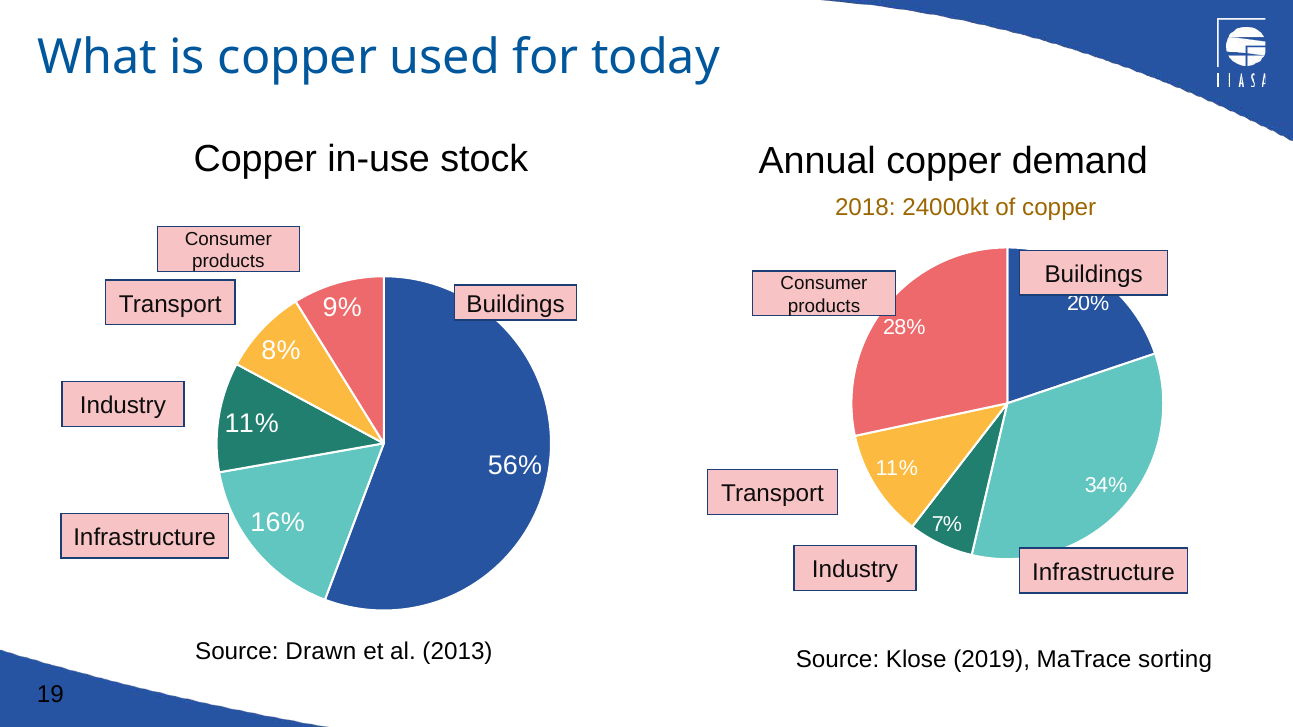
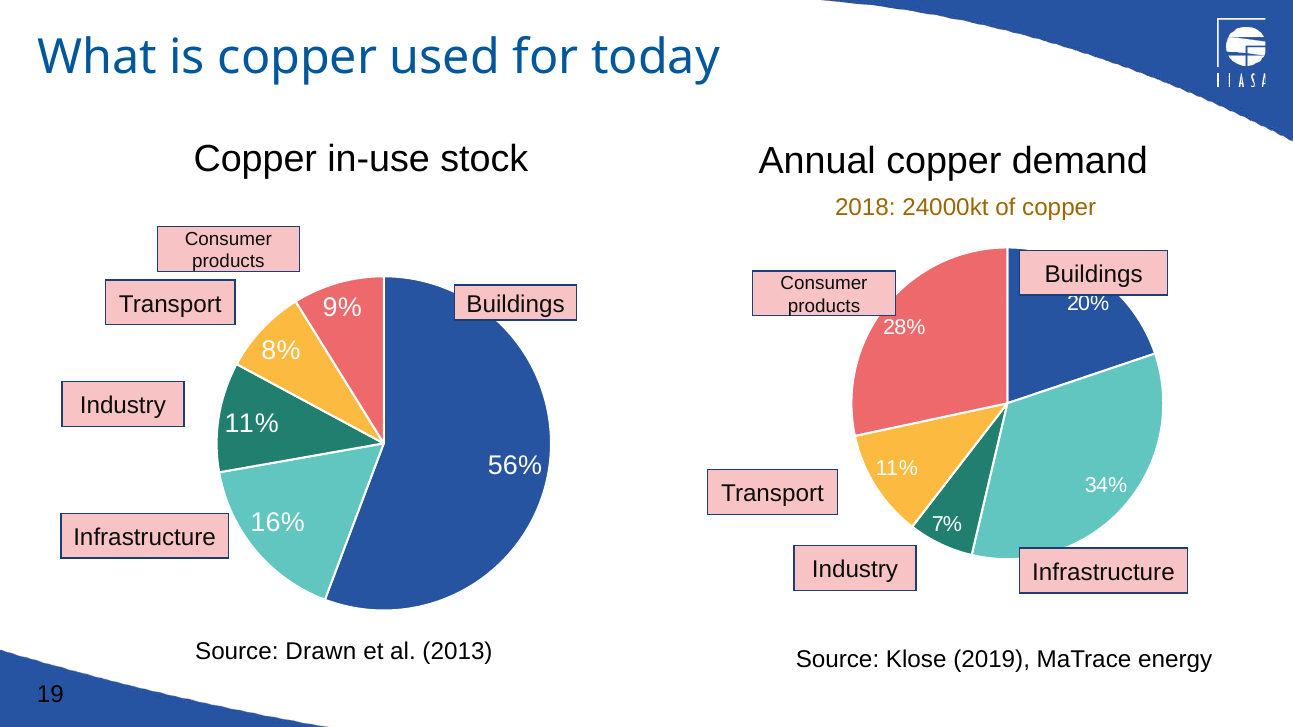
sorting: sorting -> energy (1175, 660)
